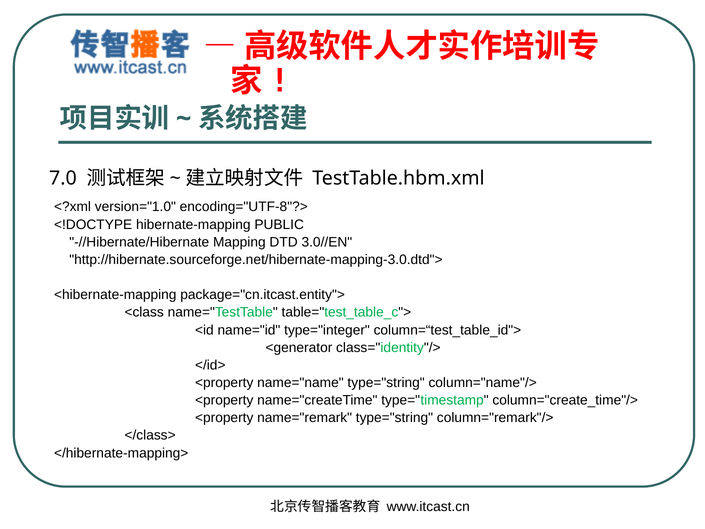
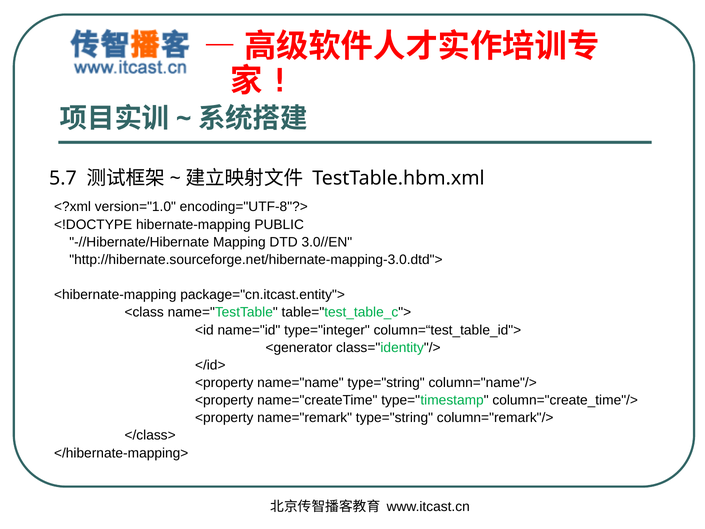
7.0: 7.0 -> 5.7 (63, 178)
